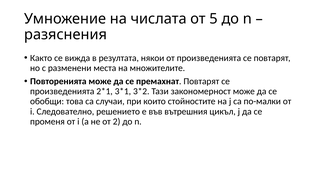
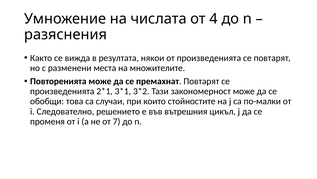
5: 5 -> 4 (214, 19)
2: 2 -> 7 (117, 121)
